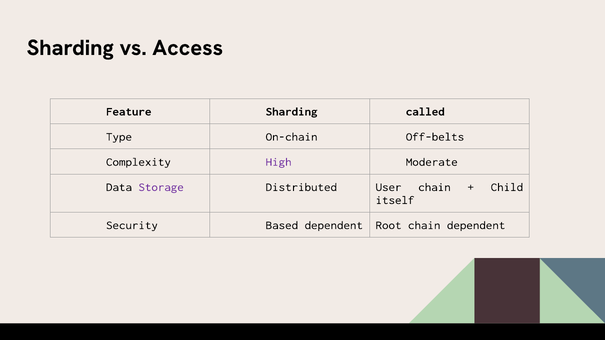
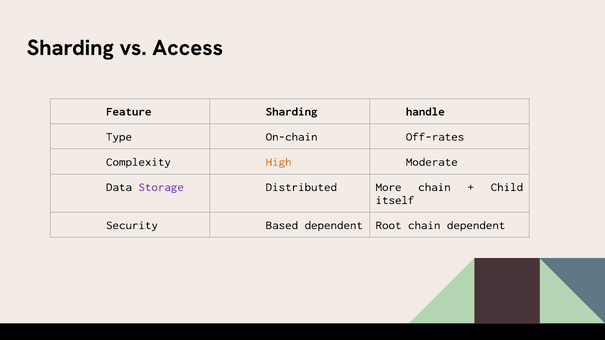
called: called -> handle (425, 112)
Off-belts: Off-belts -> Off-rates (435, 137)
High colour: purple -> orange (279, 162)
User: User -> More (389, 187)
